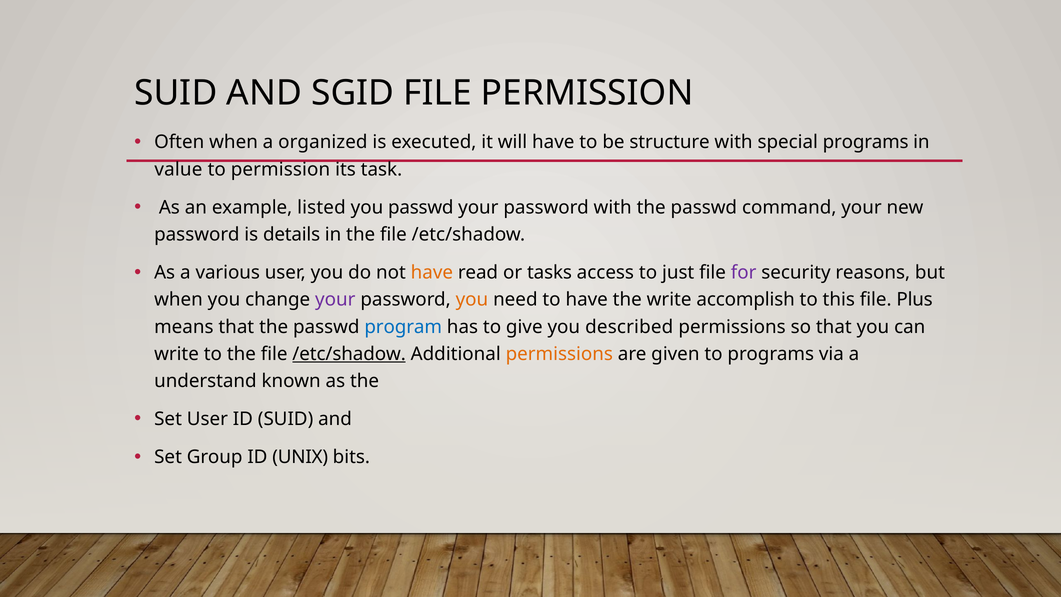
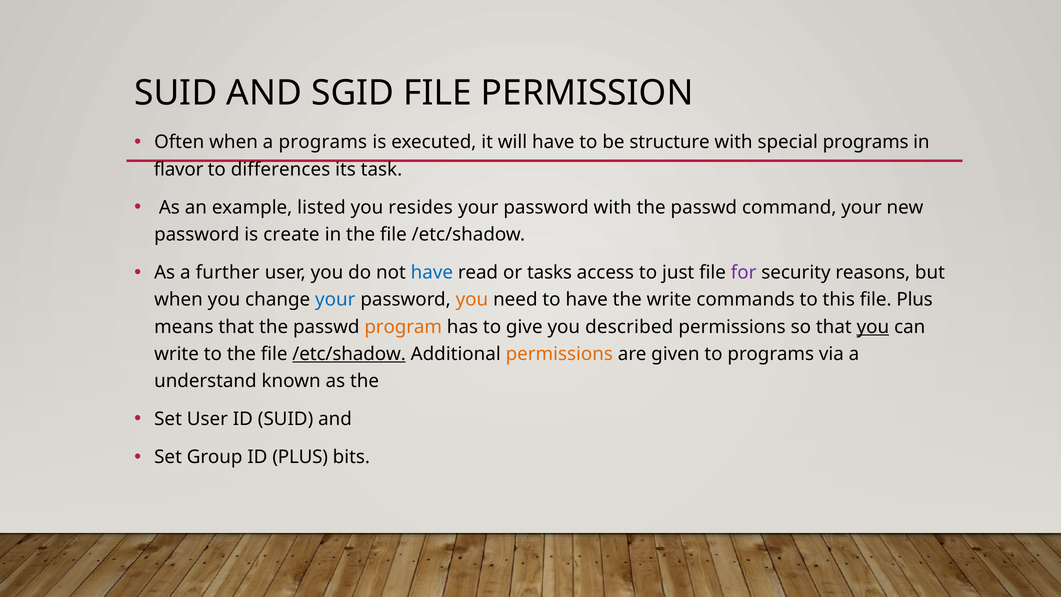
a organized: organized -> programs (323, 142)
value: value -> flavor (179, 169)
to permission: permission -> differences (281, 169)
you passwd: passwd -> resides (421, 207)
details: details -> create (291, 234)
various: various -> further (228, 273)
have colour: orange -> blue (432, 273)
your colour: purple -> blue (335, 300)
accomplish: accomplish -> commands (746, 300)
program colour: blue -> orange (403, 327)
you underline: none -> present (873, 327)
ID UNIX: UNIX -> PLUS (300, 457)
